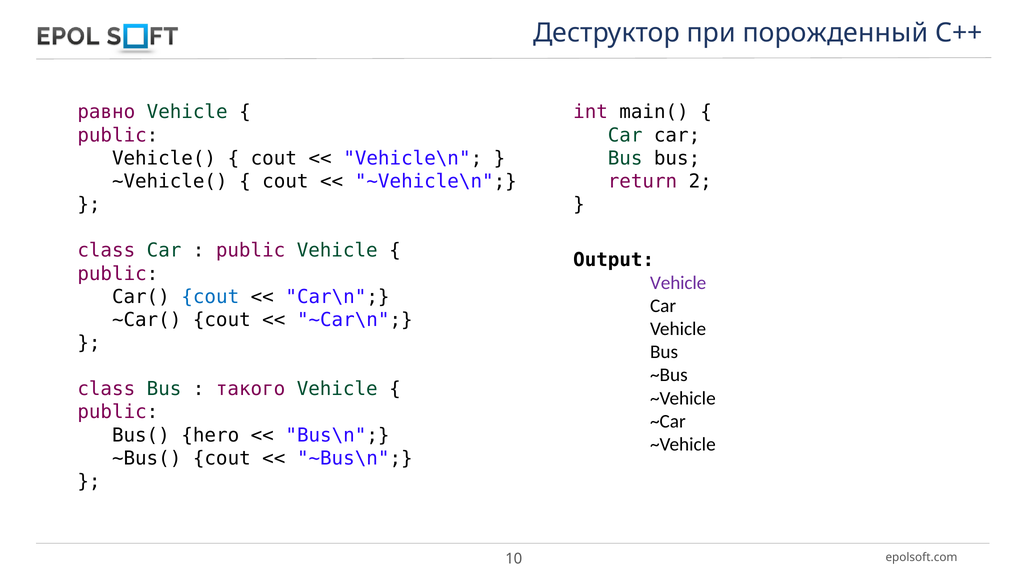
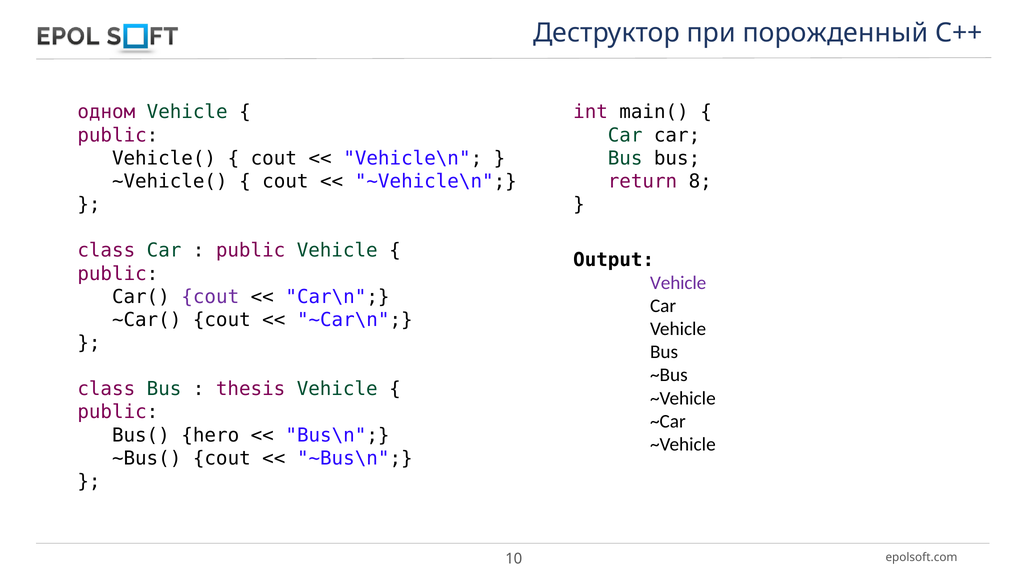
равно: равно -> одном (106, 112)
2: 2 -> 8 (700, 181)
cout colour: blue -> purple (210, 297)
такого: такого -> thesis (251, 389)
